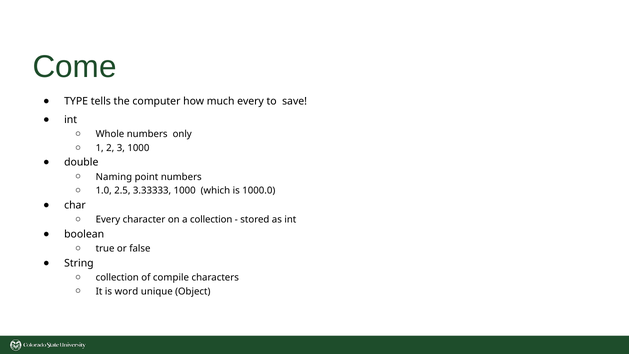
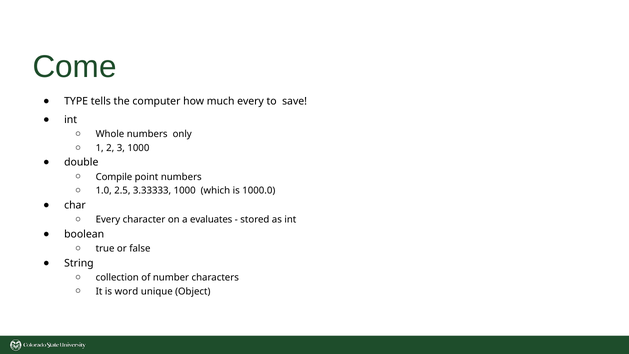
Naming: Naming -> Compile (114, 177)
a collection: collection -> evaluates (211, 220)
compile: compile -> number (171, 277)
